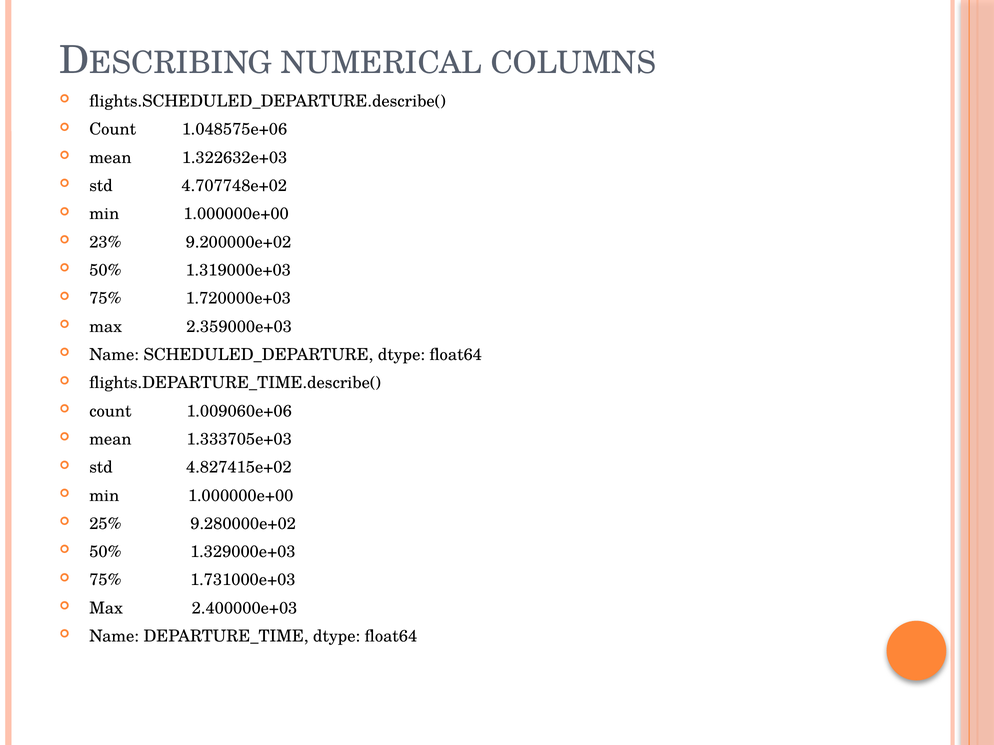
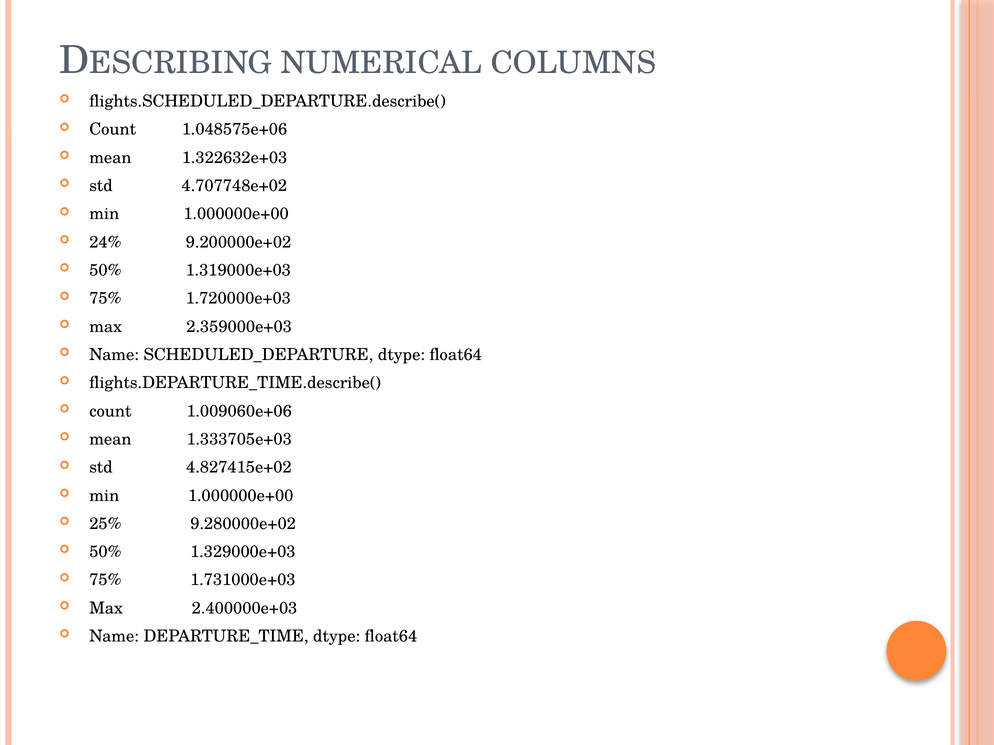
23%: 23% -> 24% (105, 242)
